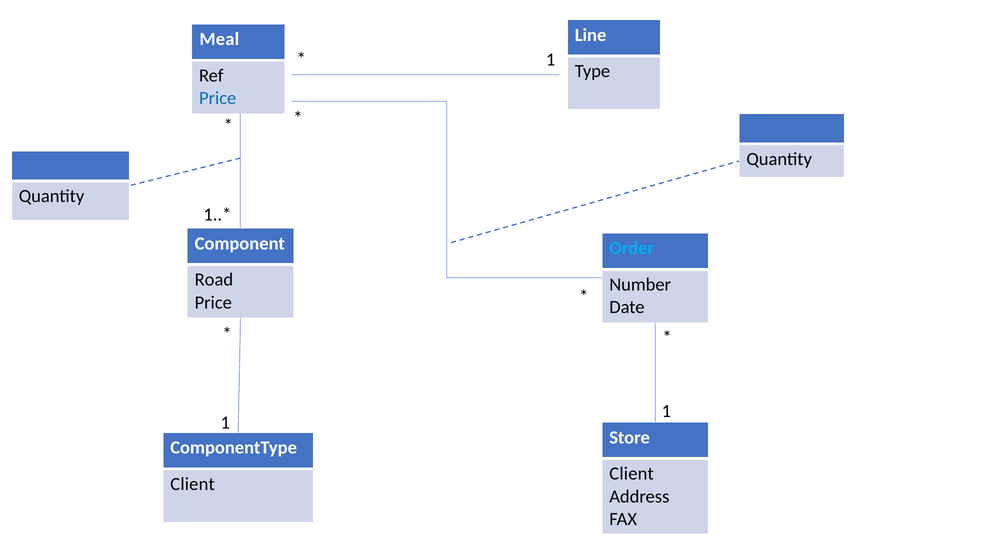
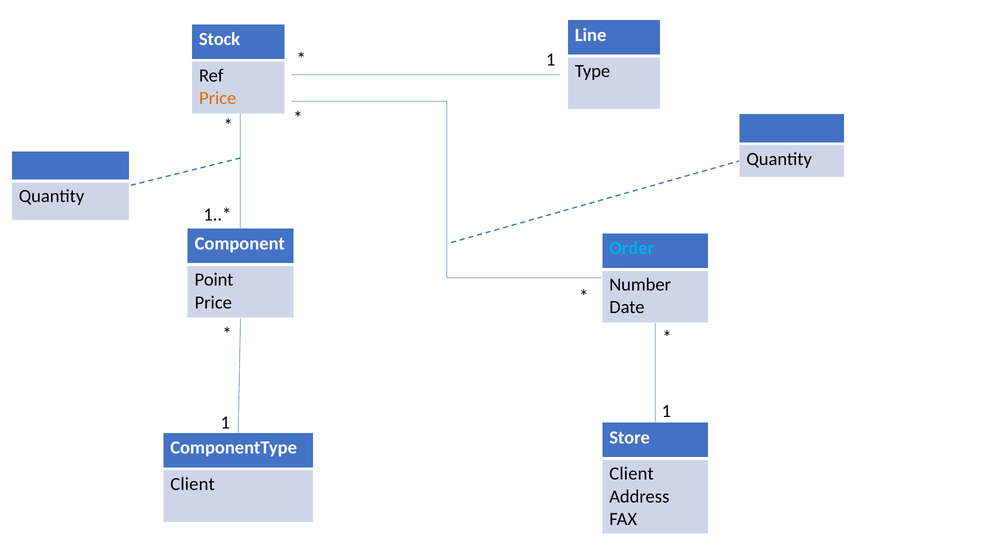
Meal: Meal -> Stock (220, 39)
Price colour: blue -> orange (218, 98)
Road: Road -> Point (214, 280)
